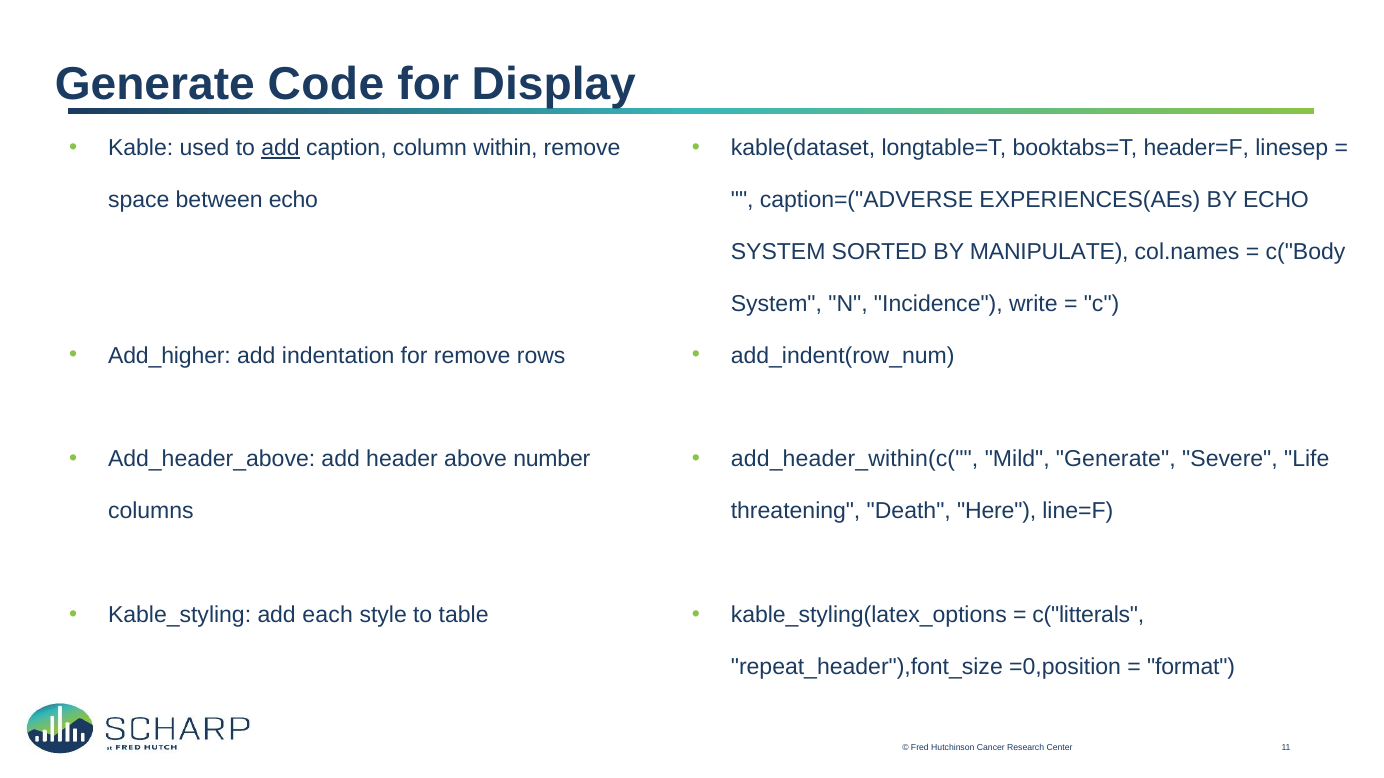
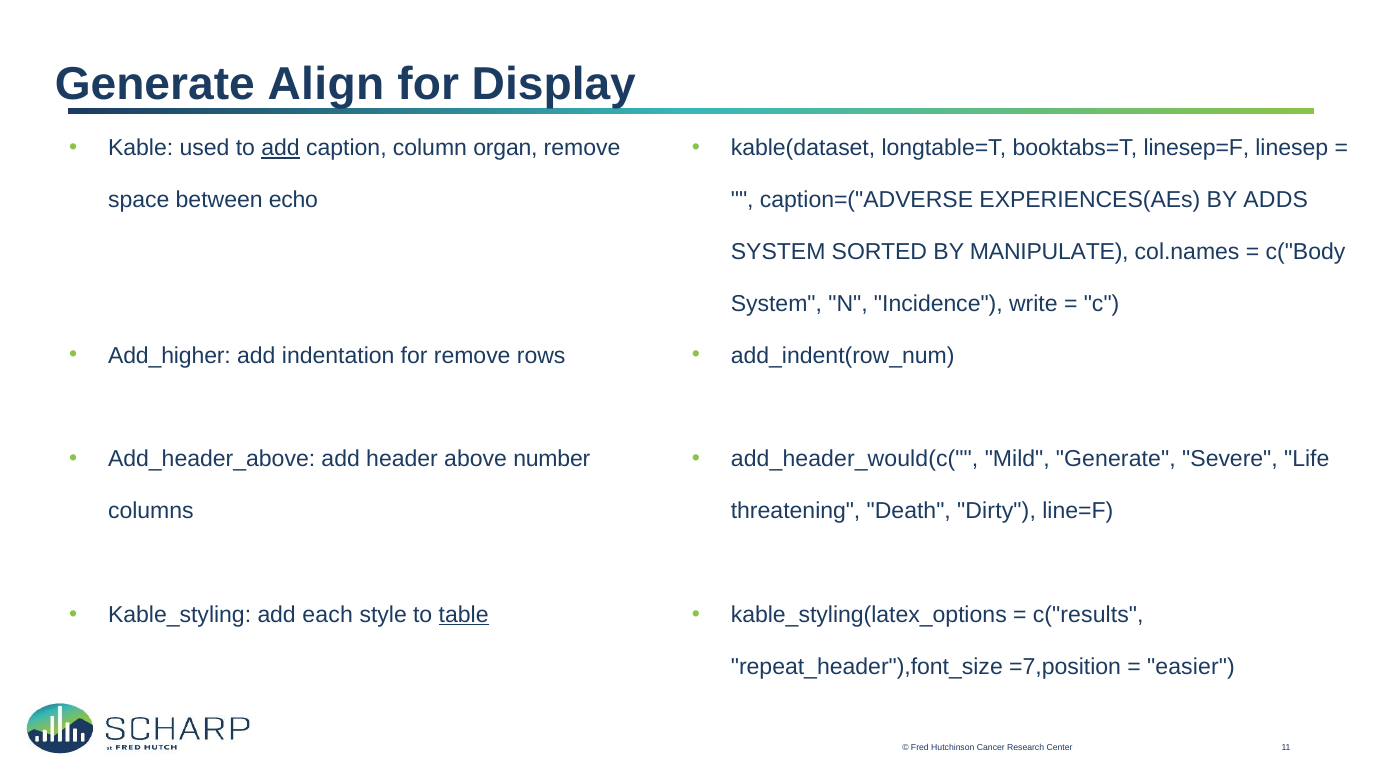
Code: Code -> Align (326, 84)
within: within -> organ (505, 148)
header=F: header=F -> linesep=F (1196, 148)
BY ECHO: ECHO -> ADDS (1276, 200)
add_header_within(c(: add_header_within(c( -> add_header_would(c( (855, 459)
Here: Here -> Dirty (997, 511)
table underline: none -> present (464, 615)
c("litterals: c("litterals -> c("results (1088, 615)
=0,position: =0,position -> =7,position (1065, 667)
format: format -> easier (1191, 667)
